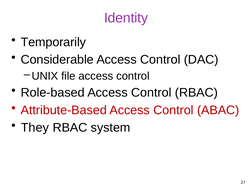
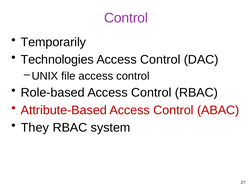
Identity: Identity -> Control (126, 18)
Considerable: Considerable -> Technologies (57, 60)
